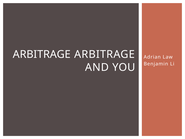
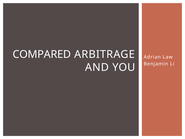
ARBITRAGE: ARBITRAGE -> COMPARED (42, 54)
